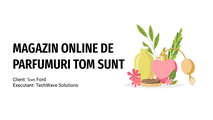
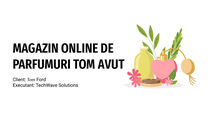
SUNT: SUNT -> AVUT (111, 64)
